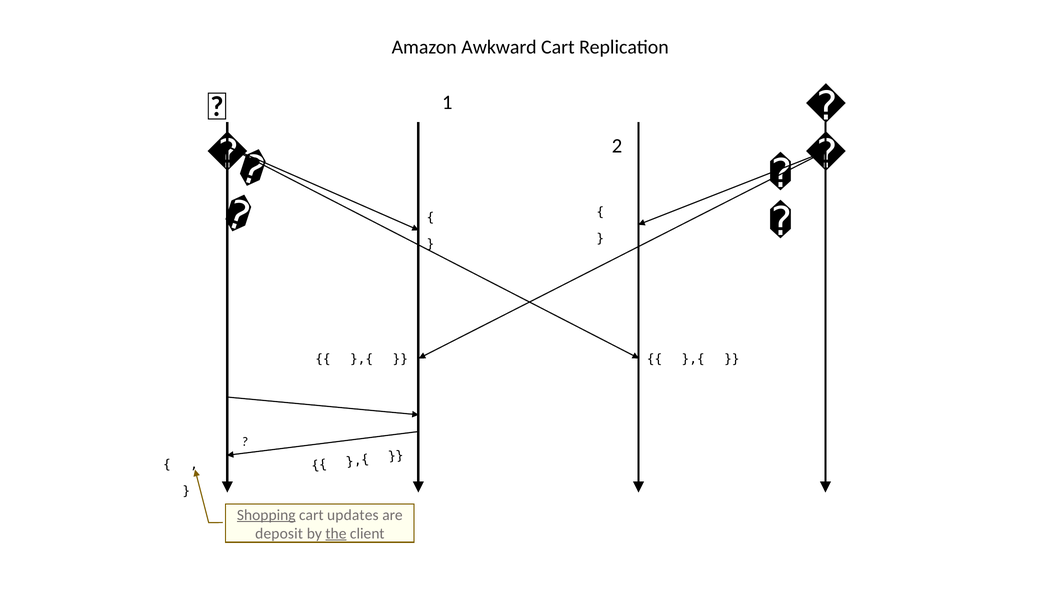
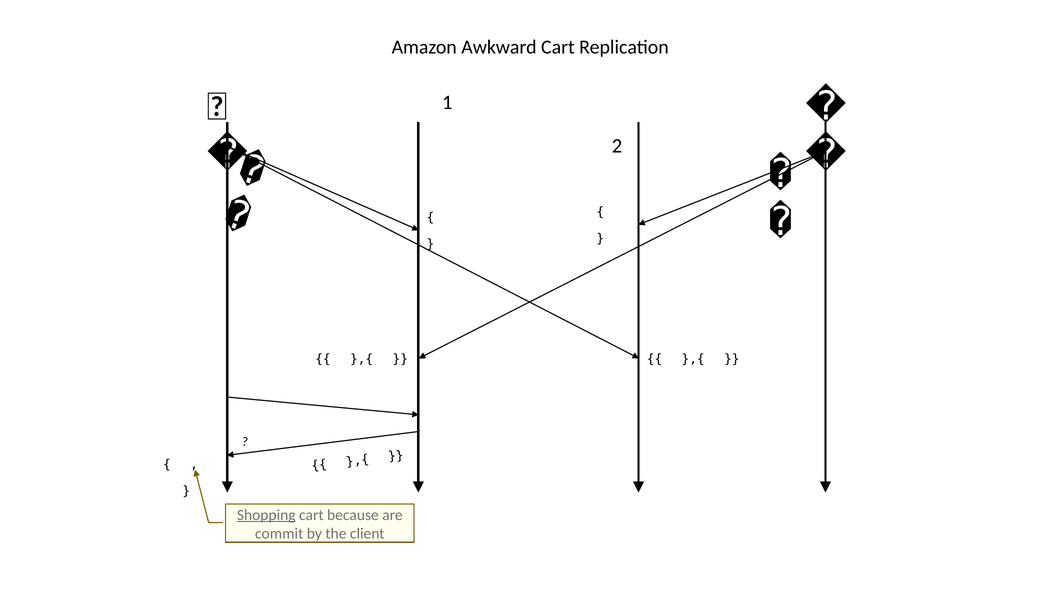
updates: updates -> because (353, 515)
deposit: deposit -> commit (279, 533)
the underline: present -> none (336, 533)
